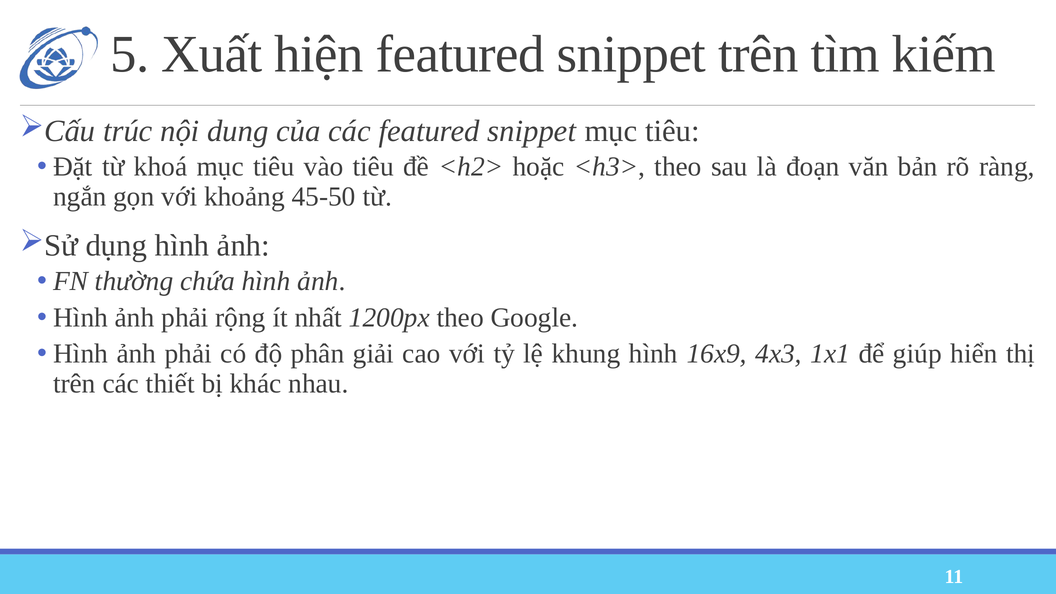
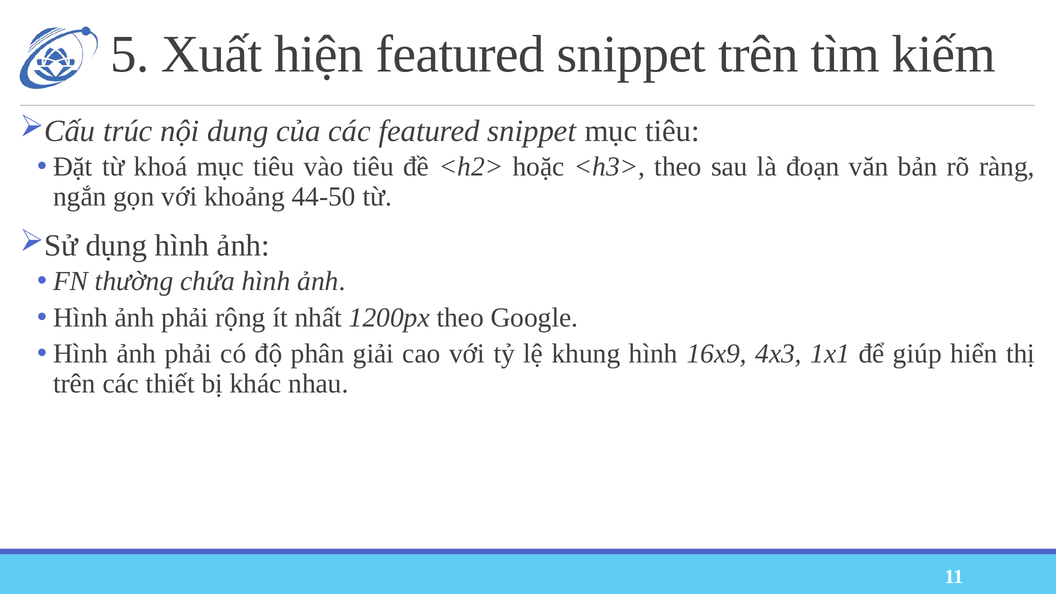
45-50: 45-50 -> 44-50 (324, 196)
